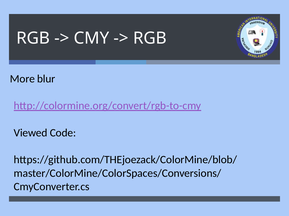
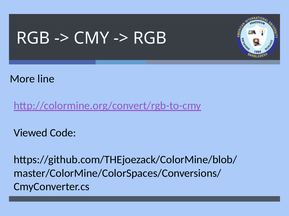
blur: blur -> line (46, 79)
